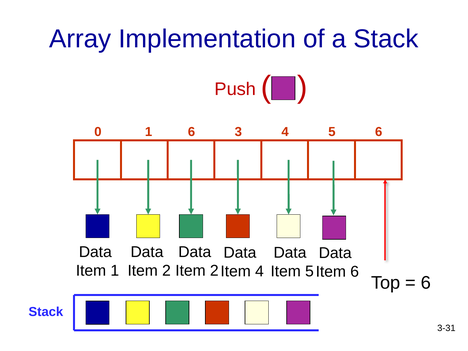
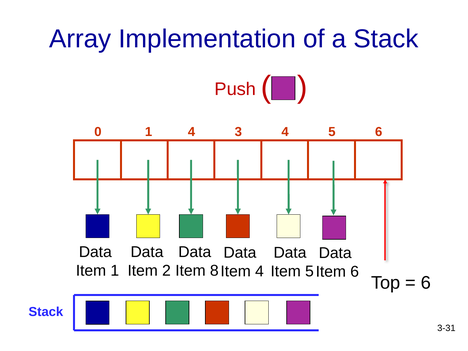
1 6: 6 -> 4 (191, 132)
2: 2 -> 8 (214, 271)
